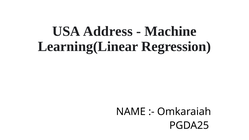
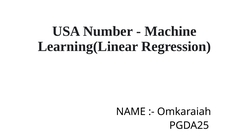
Address: Address -> Number (108, 31)
